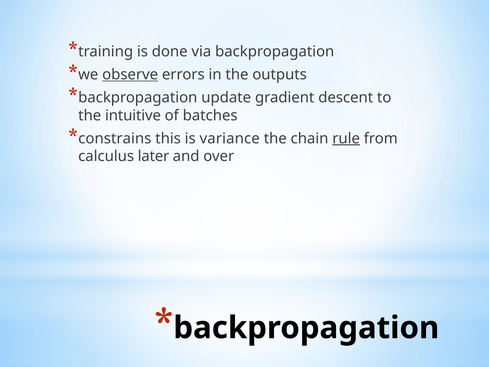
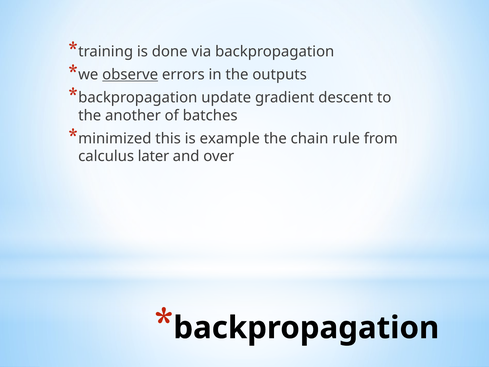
intuitive: intuitive -> another (133, 115)
constrains: constrains -> minimized (115, 138)
variance: variance -> example (230, 138)
rule underline: present -> none (346, 138)
